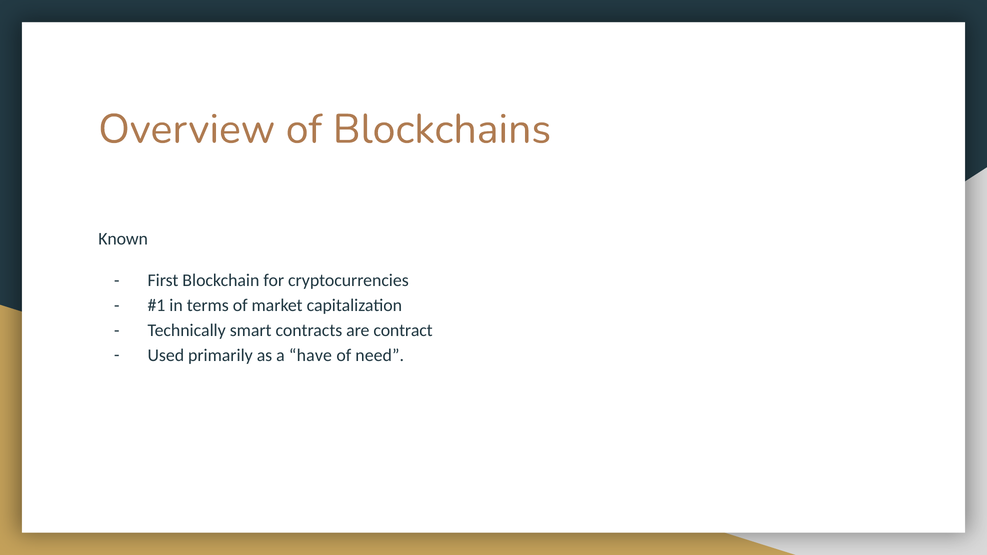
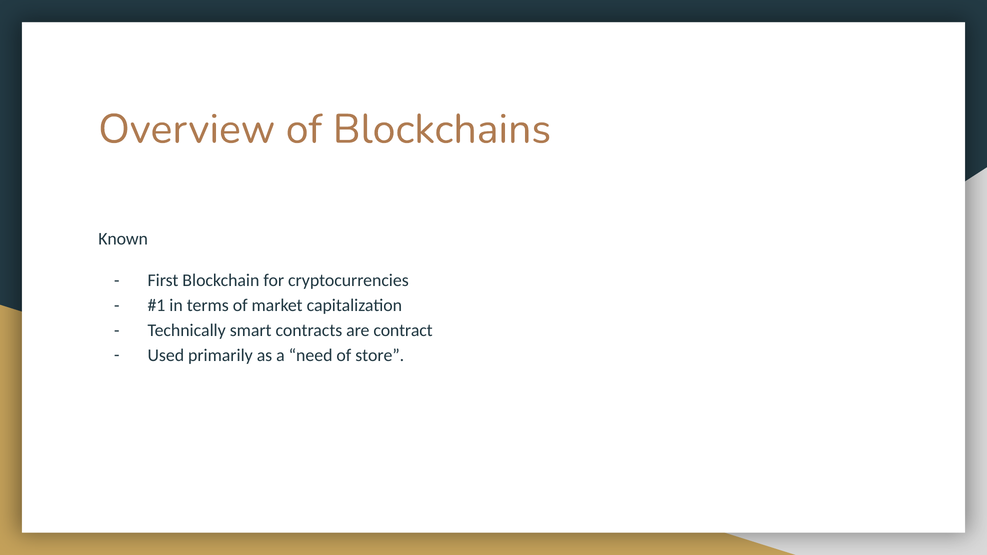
have: have -> need (311, 355)
need: need -> store (380, 355)
